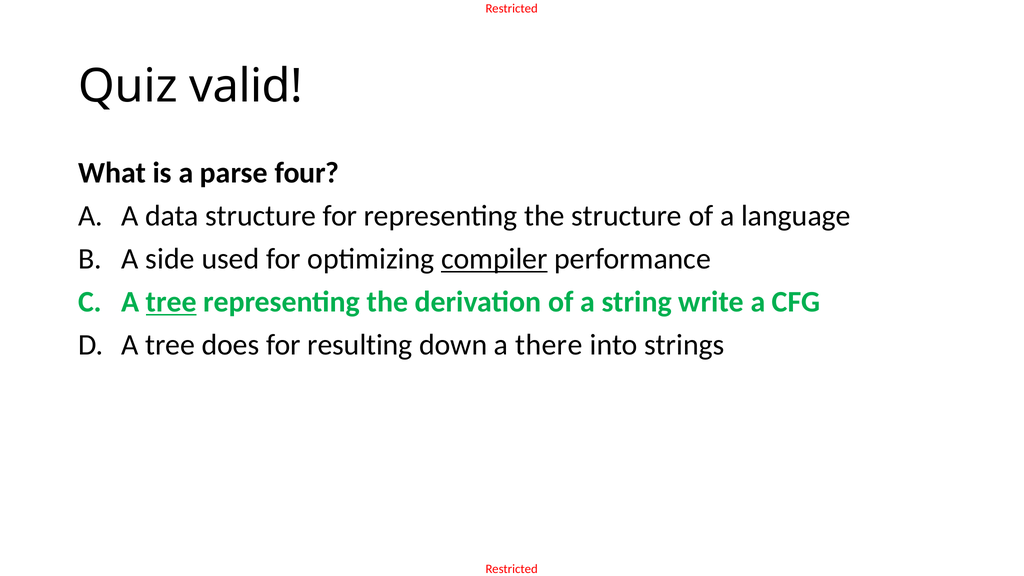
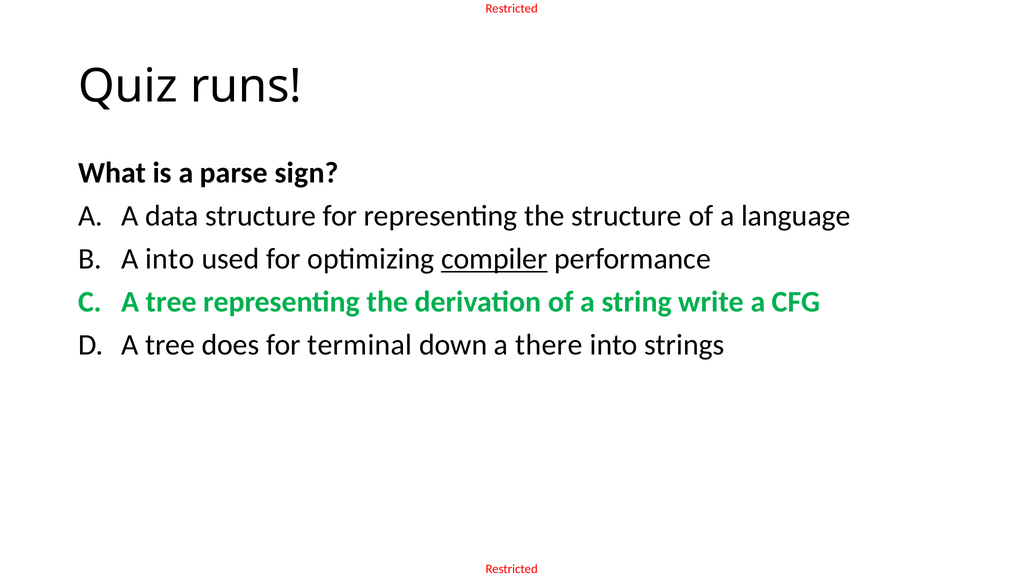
valid: valid -> runs (246, 86)
four: four -> sign (307, 173)
A side: side -> into (170, 259)
tree underline: present -> none (171, 302)
resulting: resulting -> terminal (360, 345)
